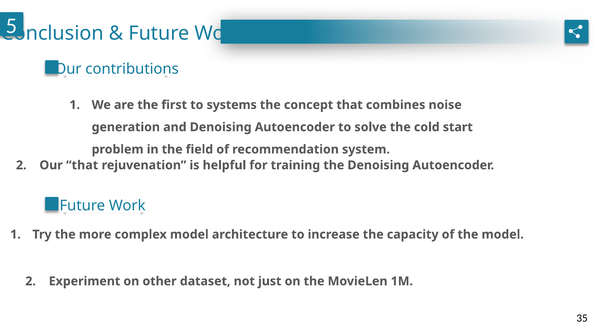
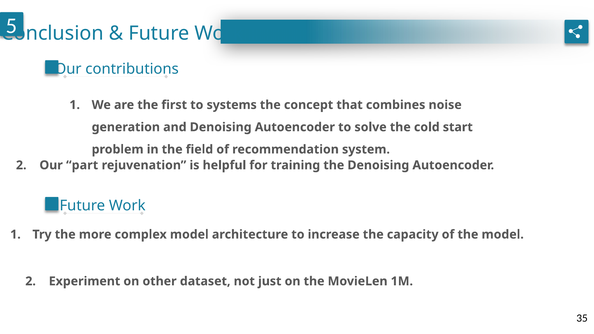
Our that: that -> part (82, 165)
